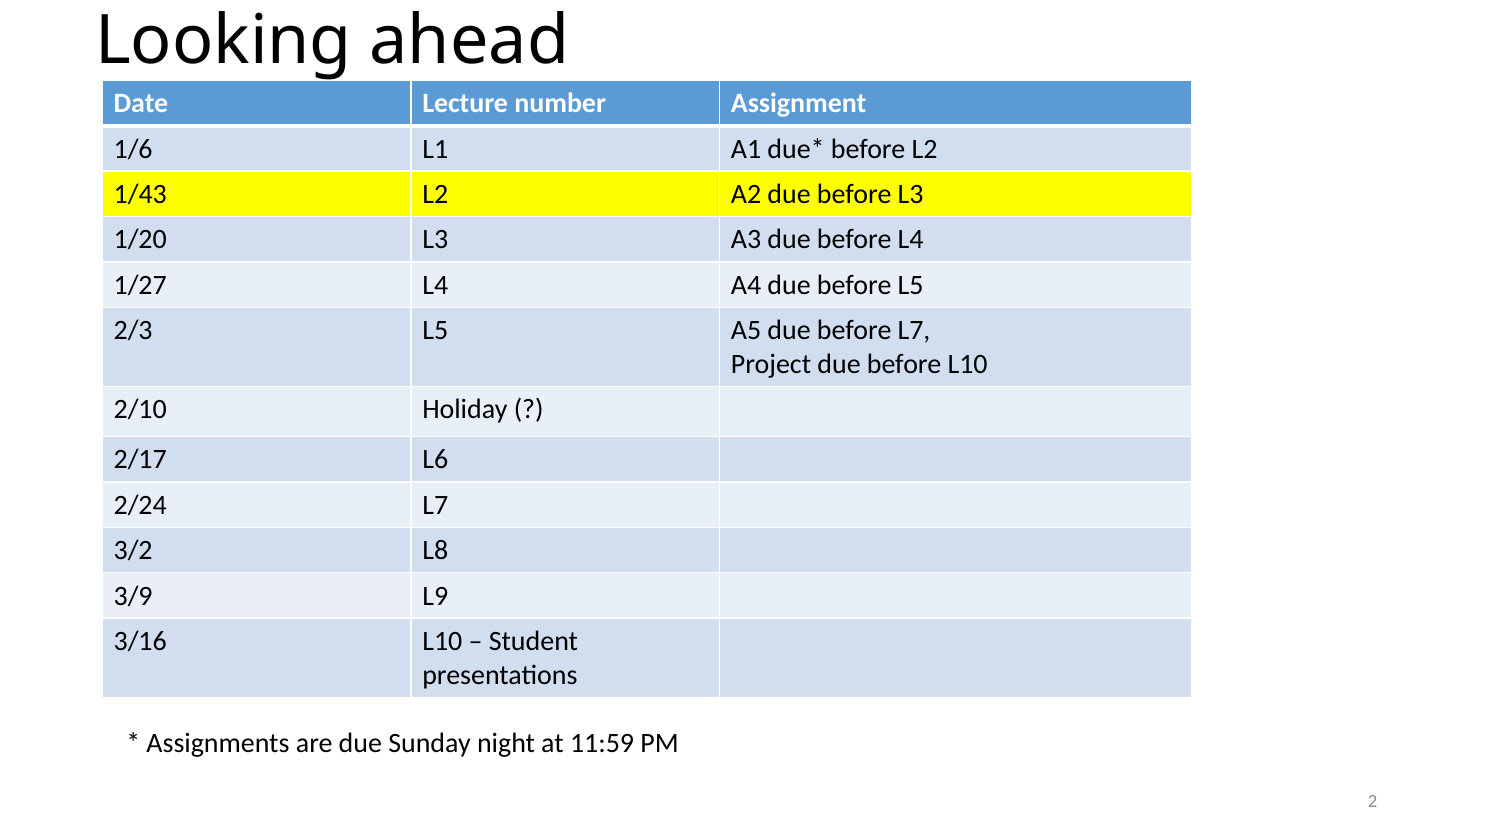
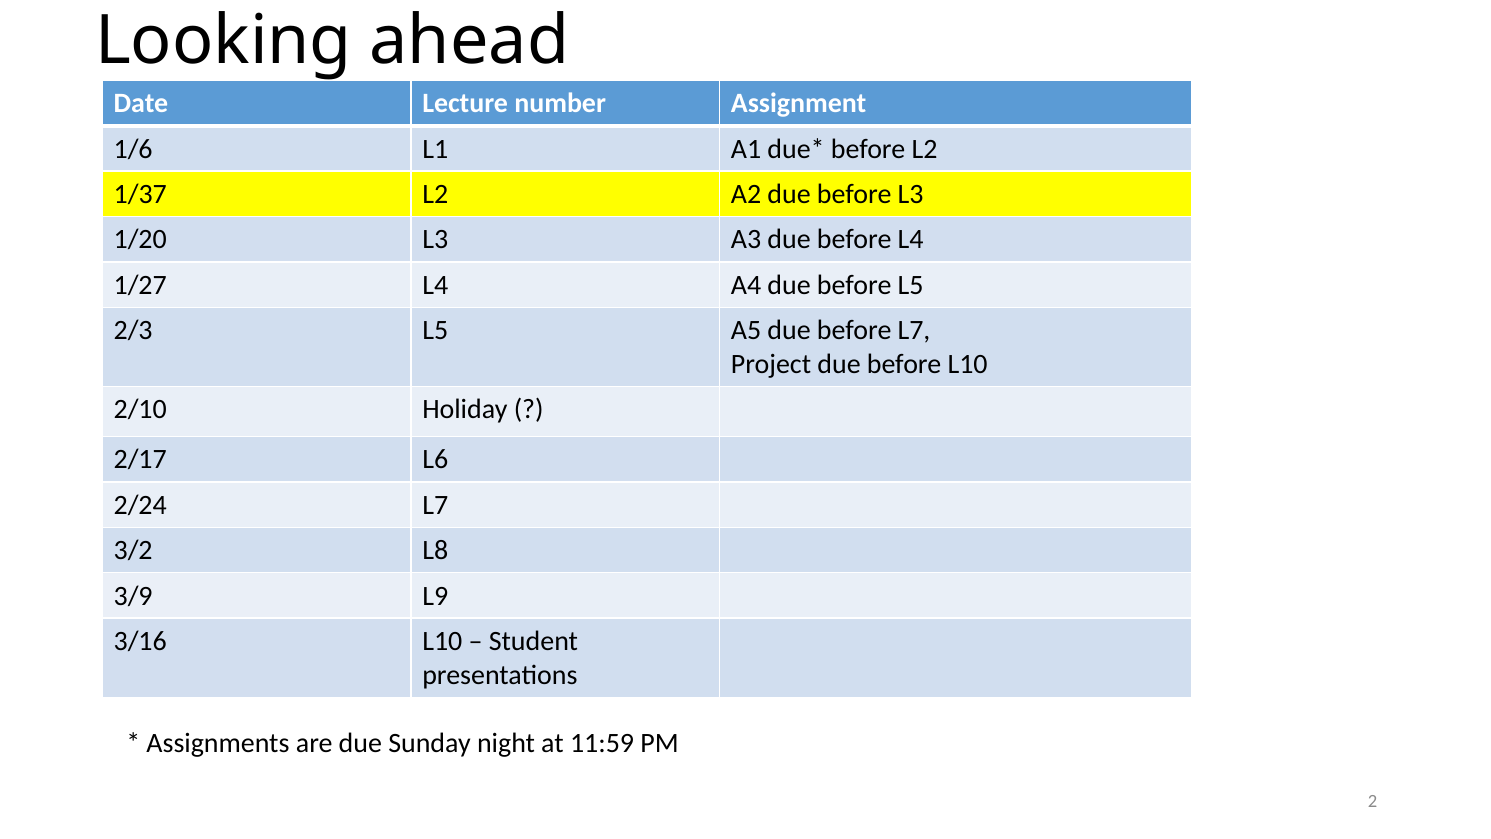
1/43: 1/43 -> 1/37 (140, 194)
